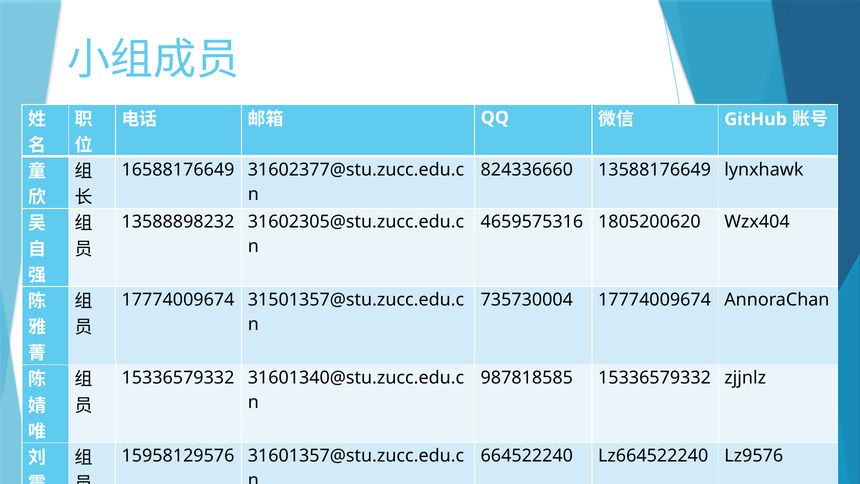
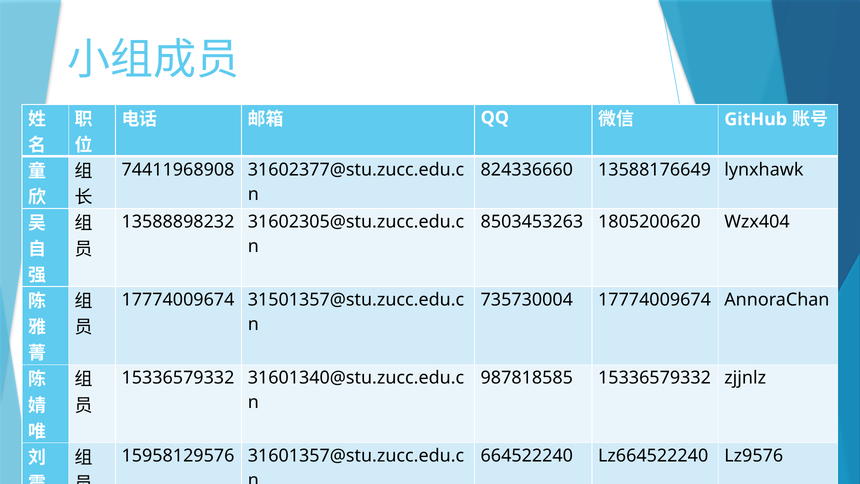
16588176649: 16588176649 -> 74411968908 (178, 170)
4659575316: 4659575316 -> 8503453263 (532, 222)
